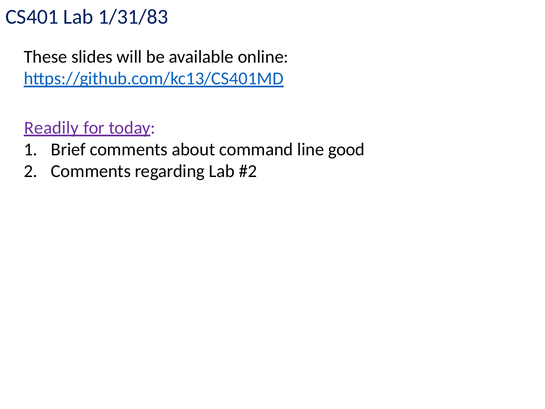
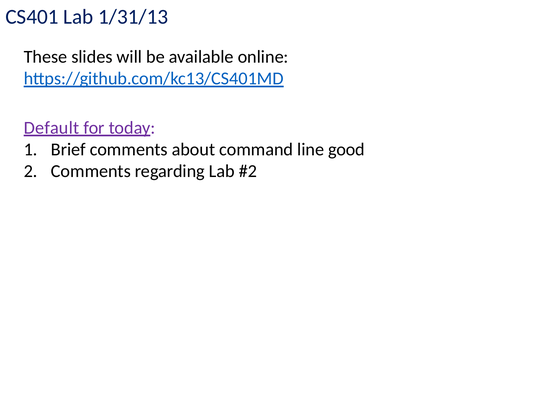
1/31/83: 1/31/83 -> 1/31/13 (133, 17)
Readily: Readily -> Default (51, 128)
